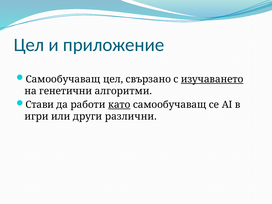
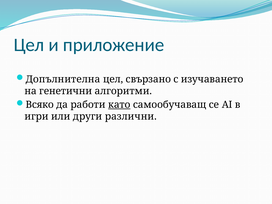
Самообучаващ: Самообучаващ -> Допълнителна (63, 79)
изучаването underline: present -> none (212, 79)
Стави: Стави -> Всяко (40, 105)
